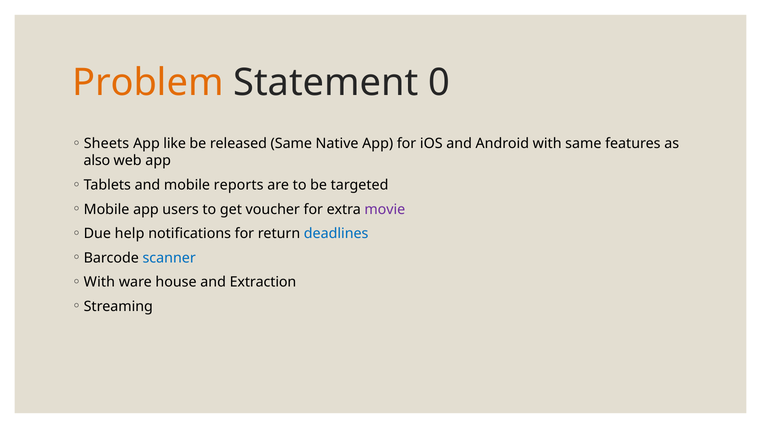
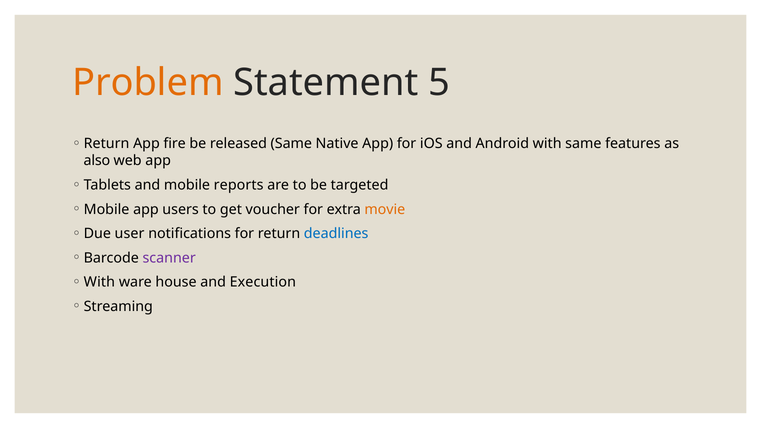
0: 0 -> 5 (439, 83)
Sheets: Sheets -> Return (107, 144)
like: like -> fire (175, 144)
movie colour: purple -> orange (385, 209)
help: help -> user (130, 234)
scanner colour: blue -> purple (169, 258)
Extraction: Extraction -> Execution (263, 282)
